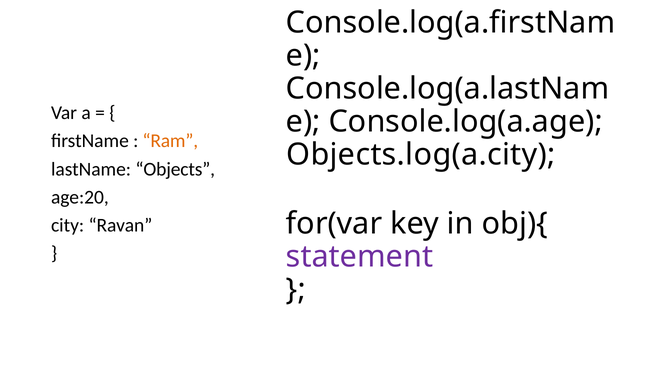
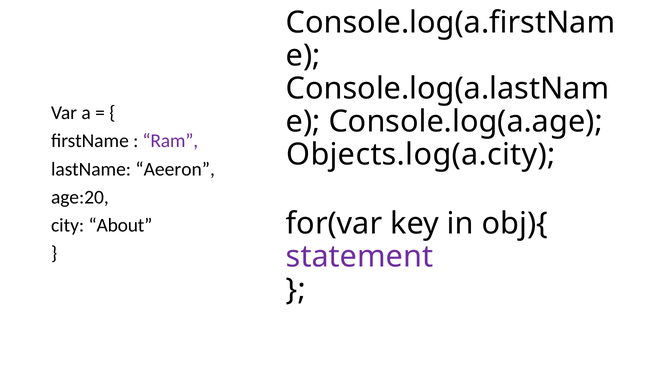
Ram colour: orange -> purple (170, 141)
Objects: Objects -> Aeeron (175, 169)
Ravan: Ravan -> About (120, 225)
